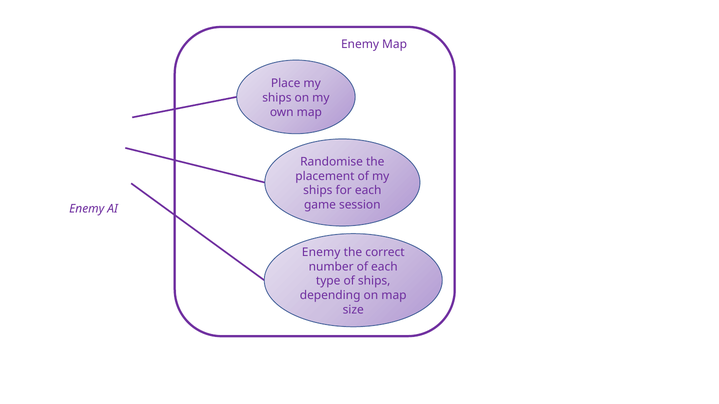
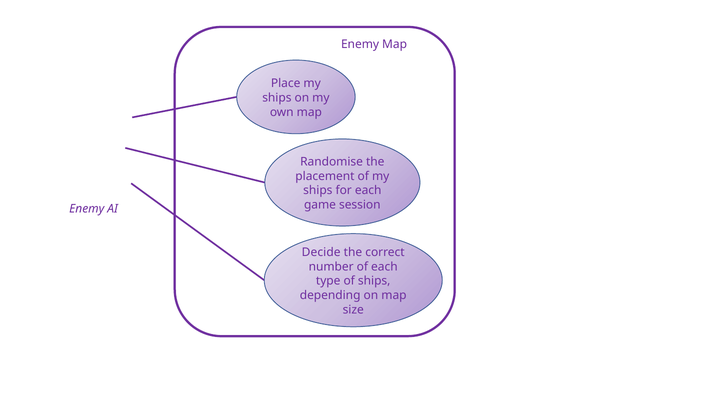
Enemy: Enemy -> Decide (321, 253)
